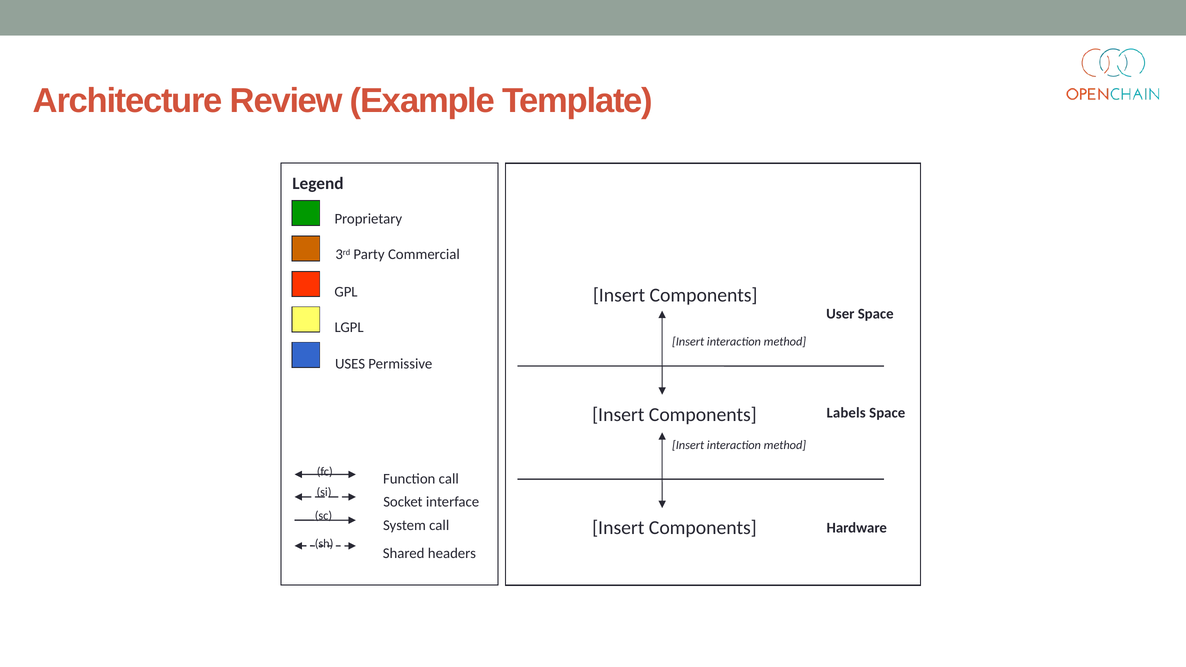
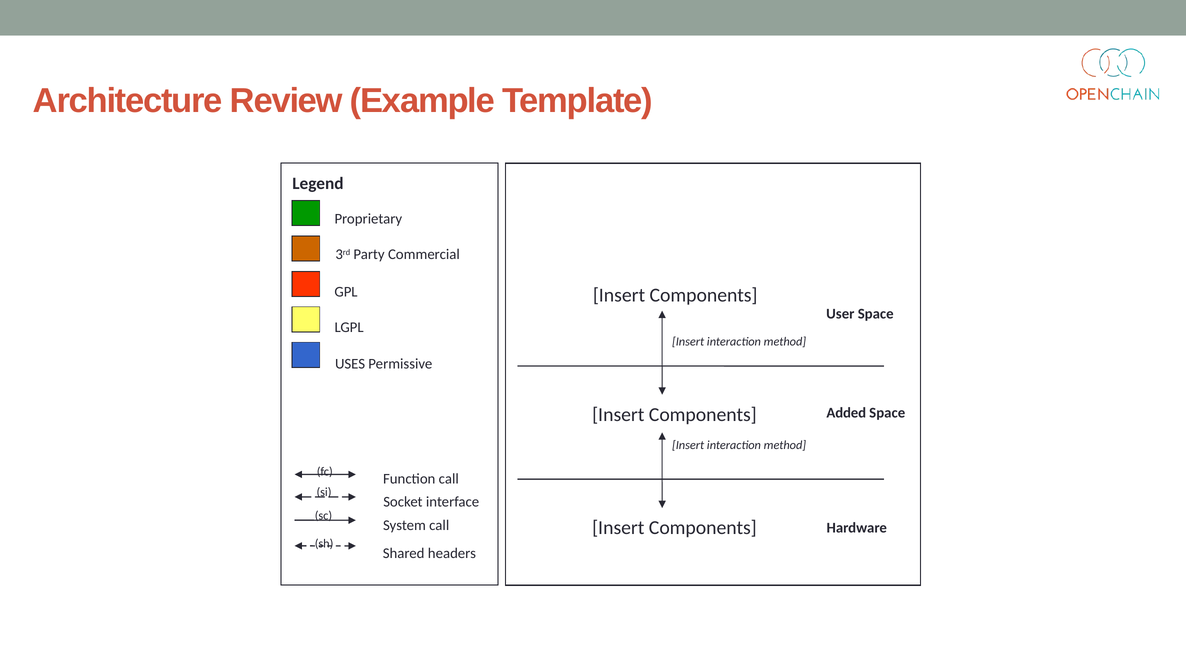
Labels: Labels -> Added (846, 413)
